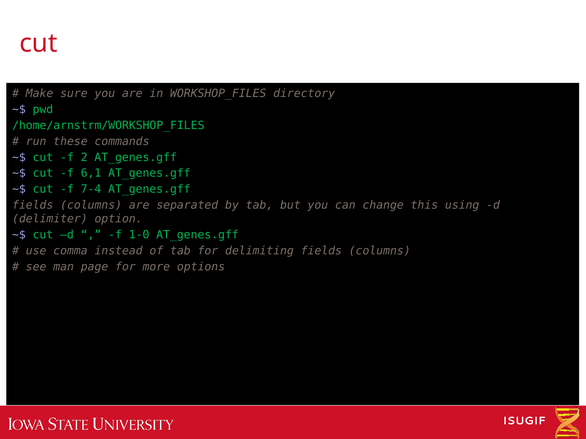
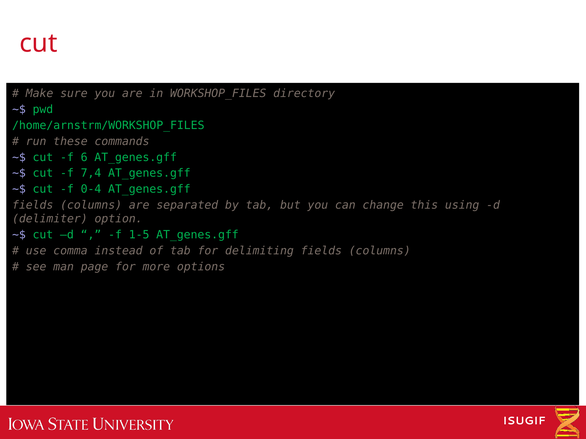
2: 2 -> 6 (84, 157)
6,1: 6,1 -> 7,4 (91, 173)
7-4: 7-4 -> 0-4 (91, 189)
1-0: 1-0 -> 1-5 (139, 235)
